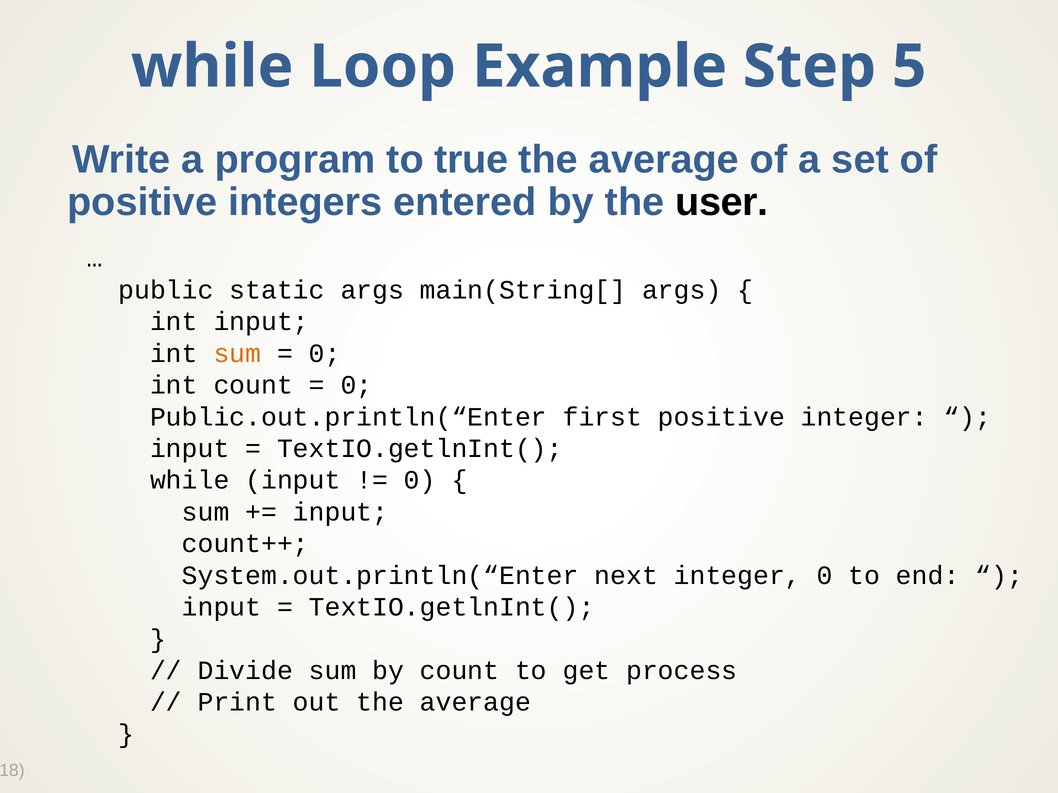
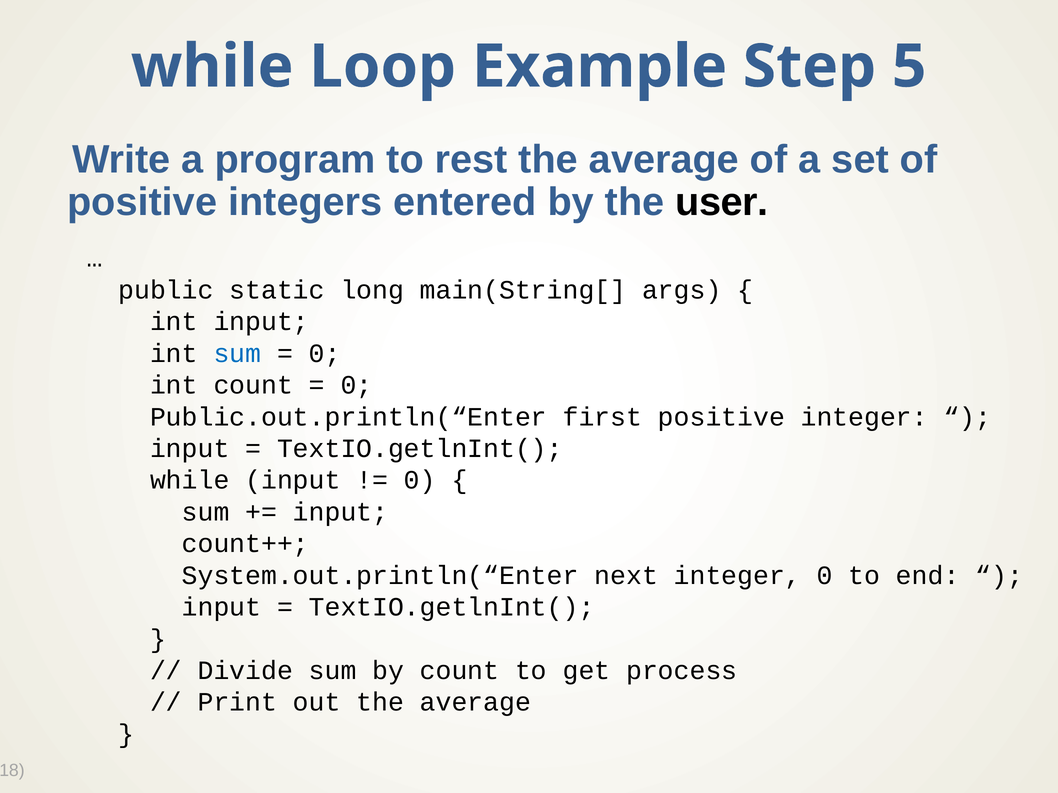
true: true -> rest (471, 160)
static args: args -> long (372, 290)
sum colour: orange -> blue (237, 354)
